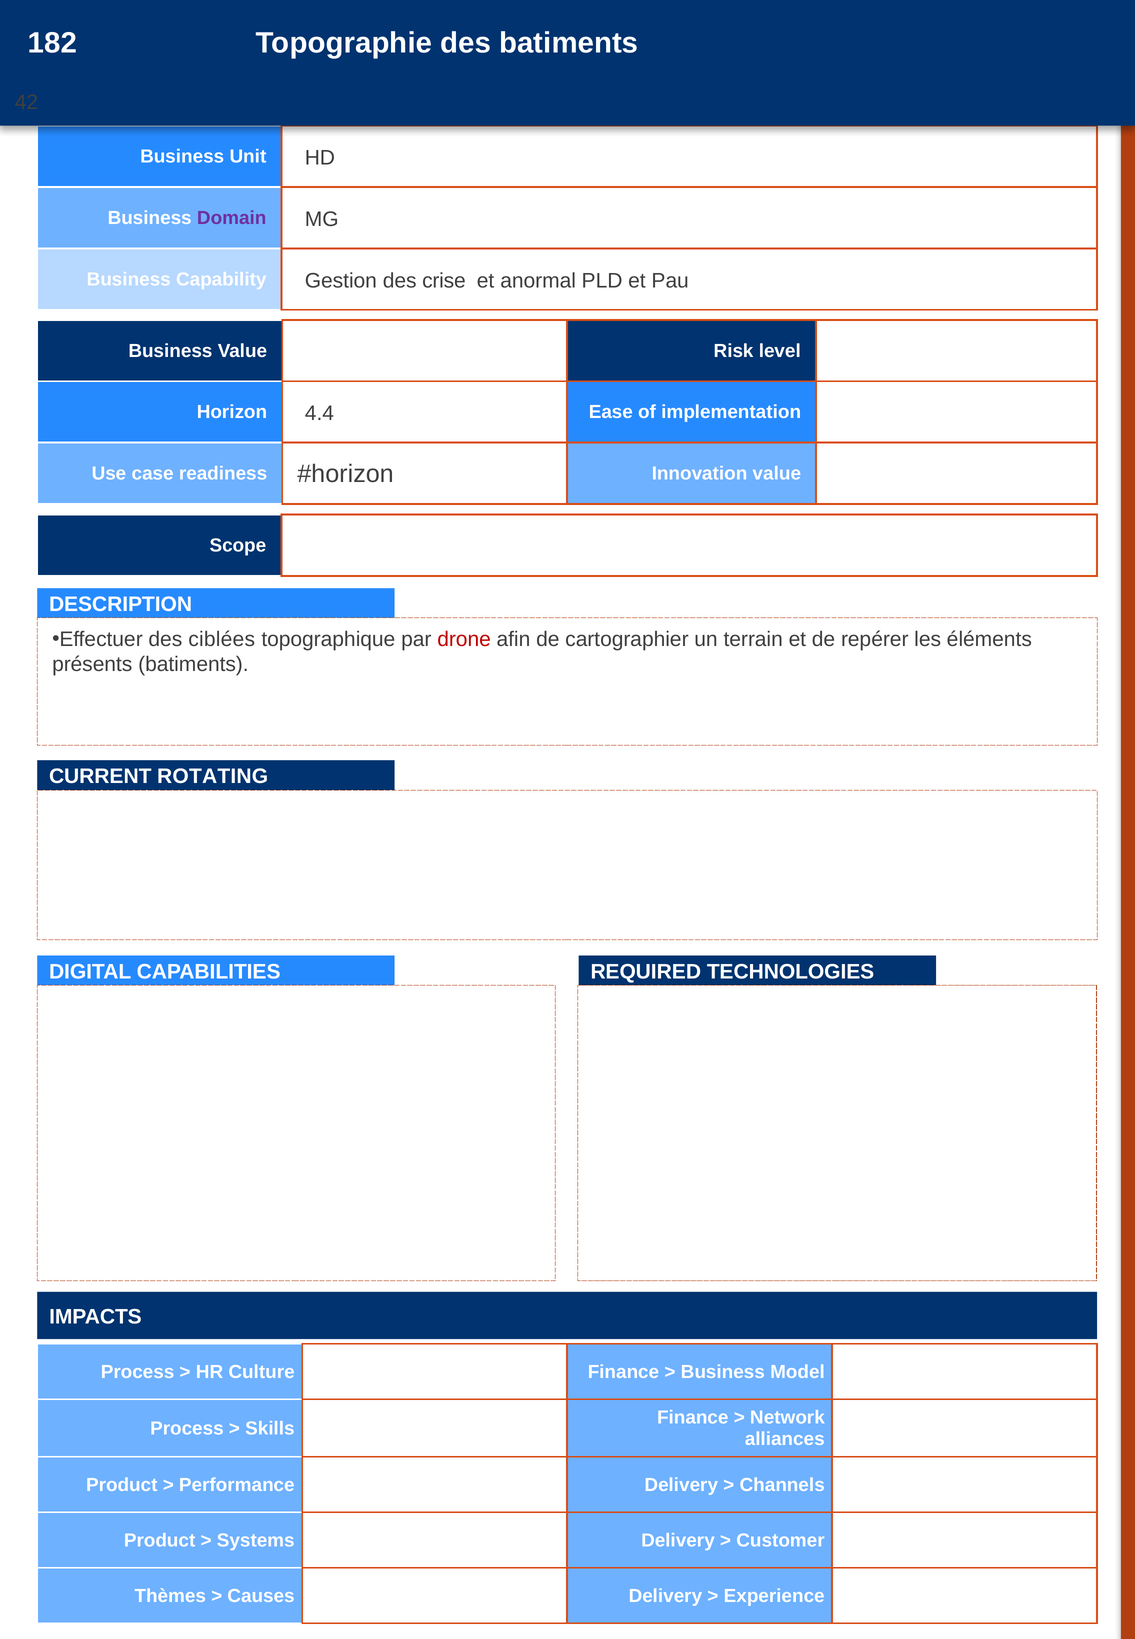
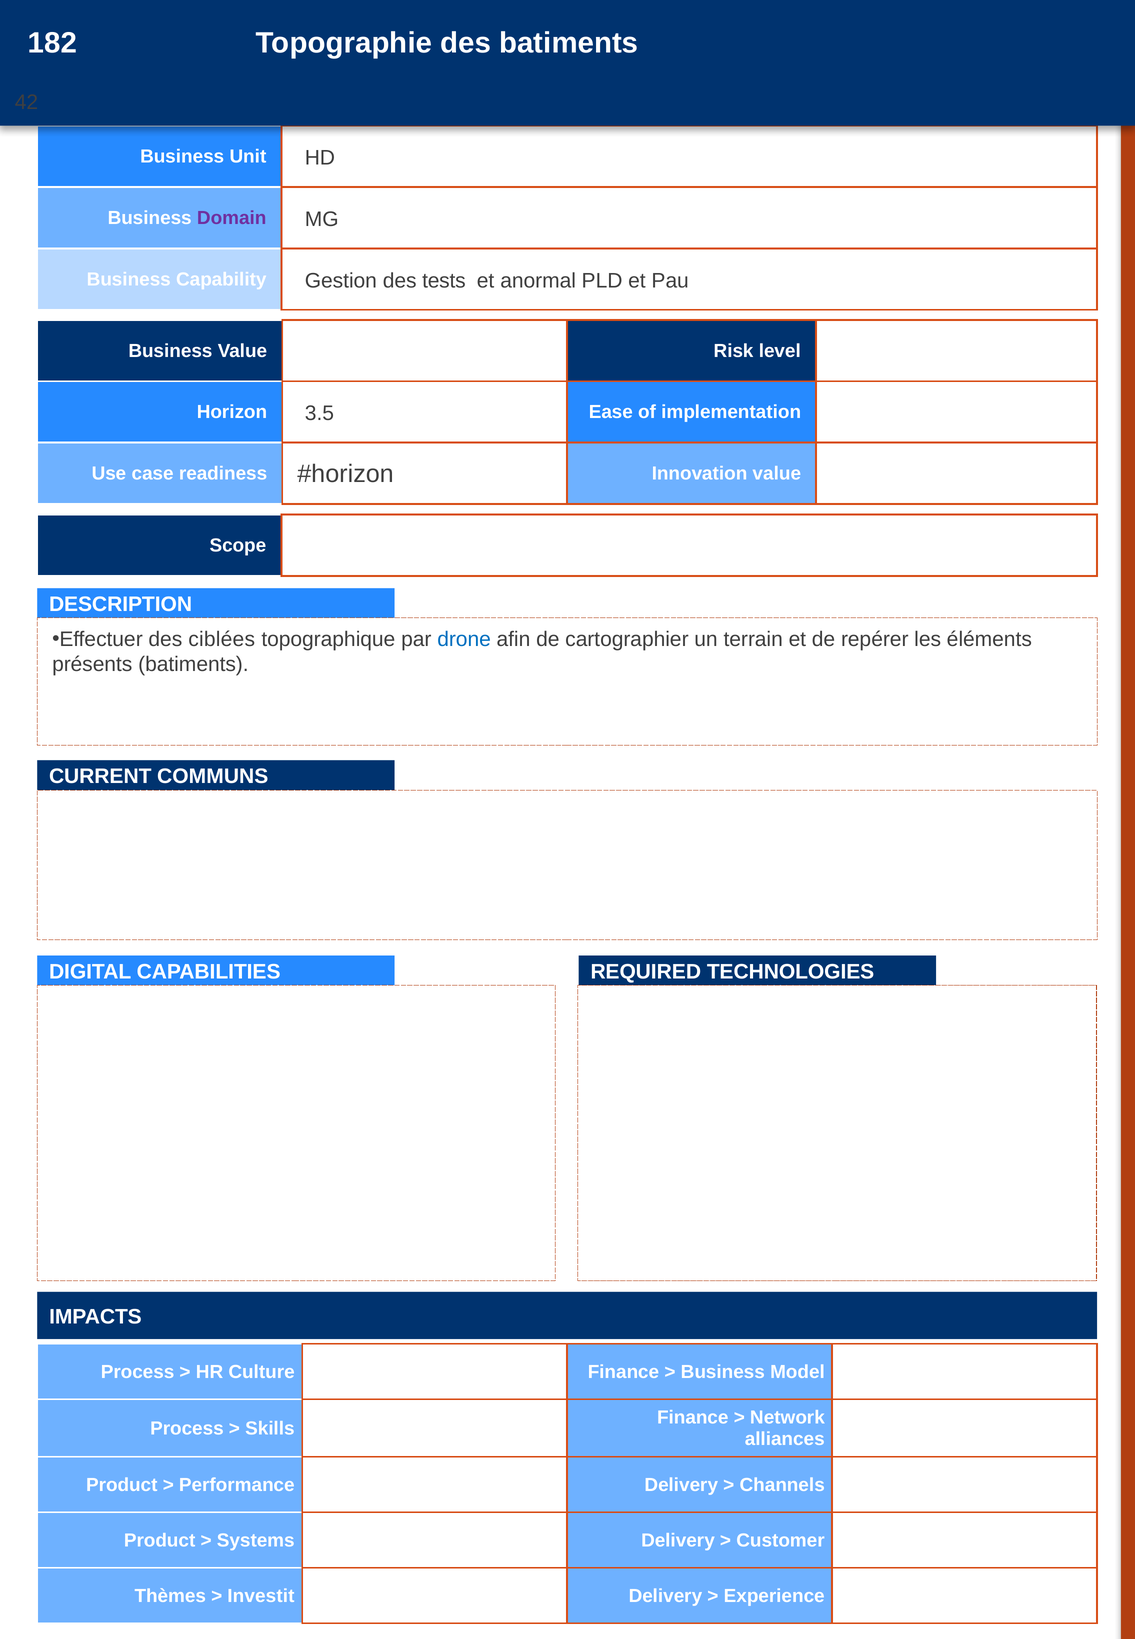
crise: crise -> tests (444, 281)
4.4: 4.4 -> 3.5 (319, 414)
drone colour: red -> blue (464, 640)
ROTATING: ROTATING -> COMMUNS (213, 777)
Causes: Causes -> Investit (261, 1596)
